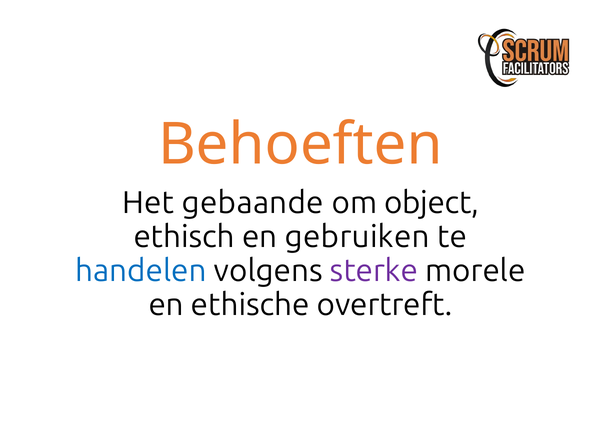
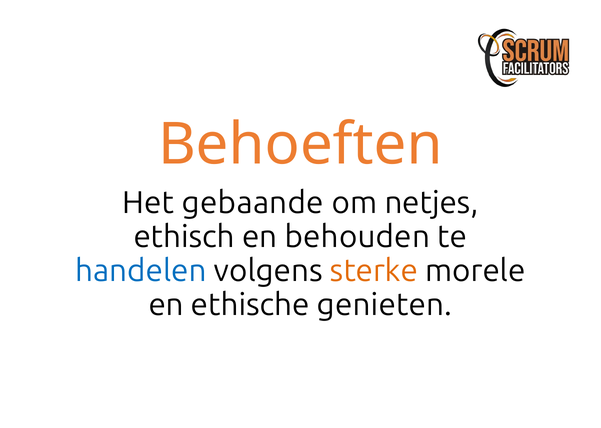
object: object -> netjes (431, 203)
gebruiken: gebruiken -> behouden (357, 237)
sterke colour: purple -> orange (374, 271)
overtreft: overtreft -> genieten (385, 305)
